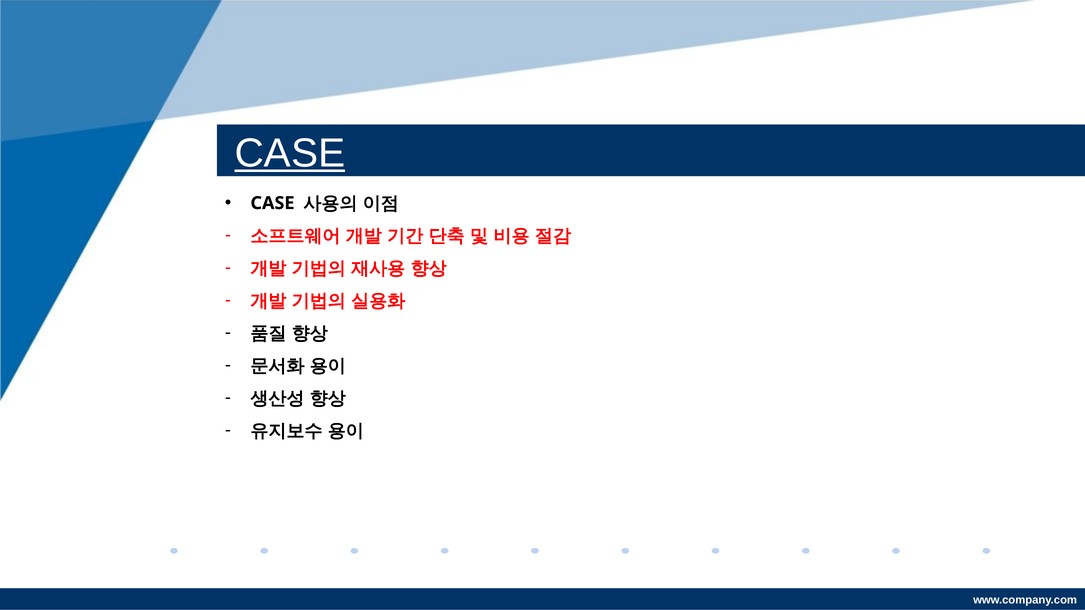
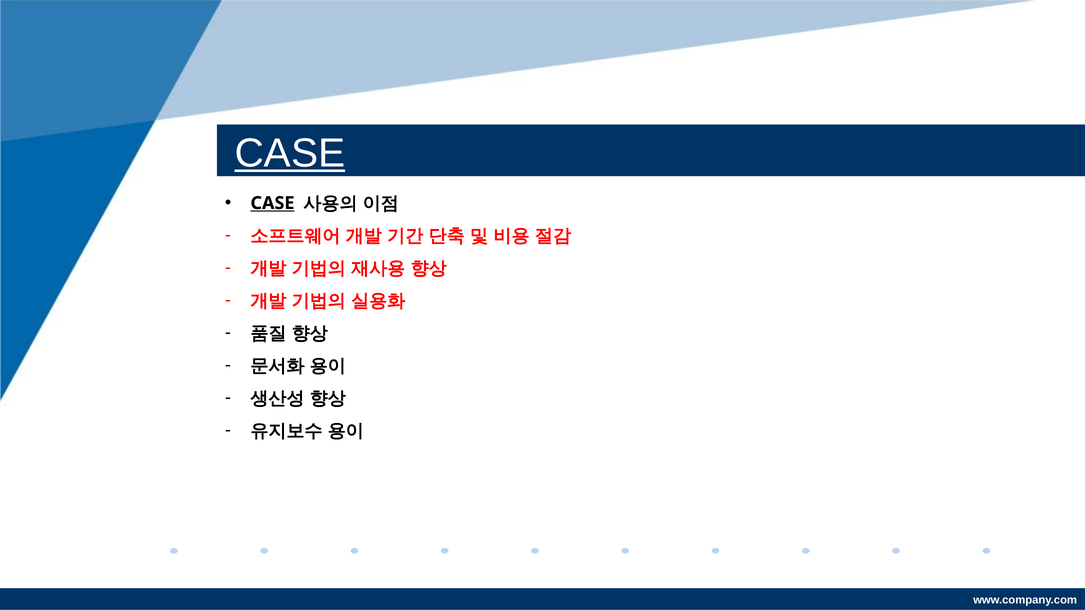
CASE underline: none -> present (272, 203)
